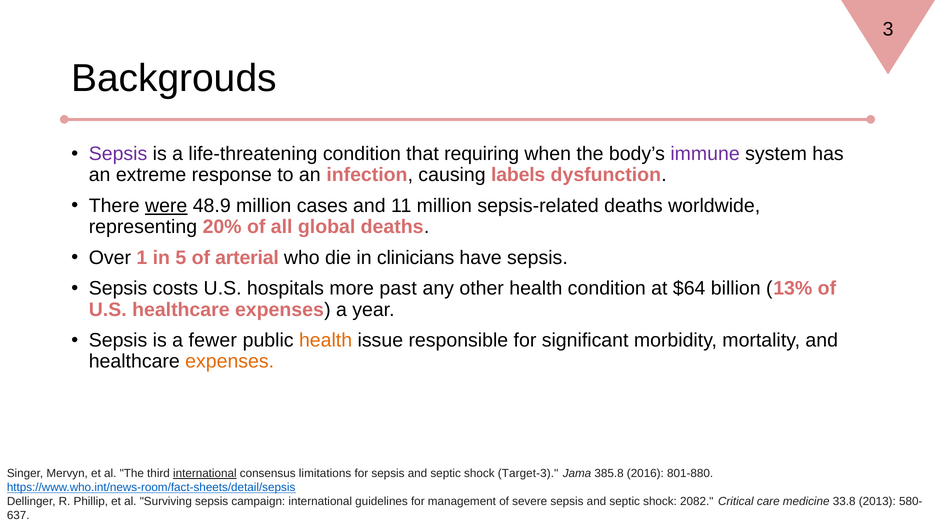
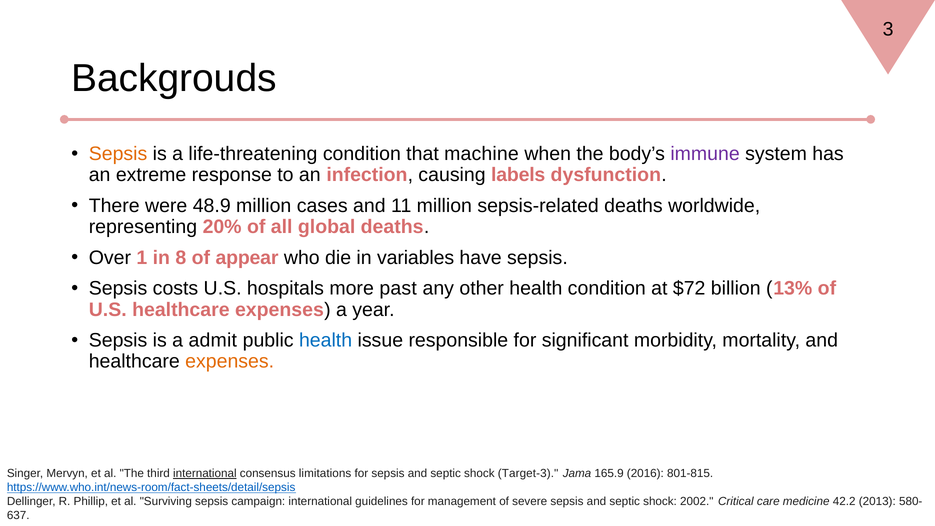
Sepsis colour: purple -> orange (118, 154)
requiring: requiring -> machine (481, 154)
were underline: present -> none (166, 206)
5: 5 -> 8 (181, 258)
arterial: arterial -> appear (247, 258)
clinicians: clinicians -> variables (416, 258)
$64: $64 -> $72 (689, 289)
fewer: fewer -> admit (213, 340)
health colour: orange -> blue (326, 340)
385.8: 385.8 -> 165.9 (609, 473)
801-880: 801-880 -> 801-815 (690, 473)
2082: 2082 -> 2002 (697, 502)
33.8: 33.8 -> 42.2 (844, 502)
